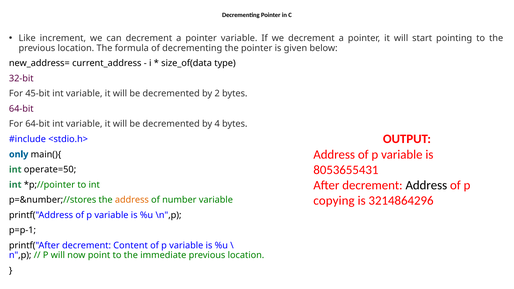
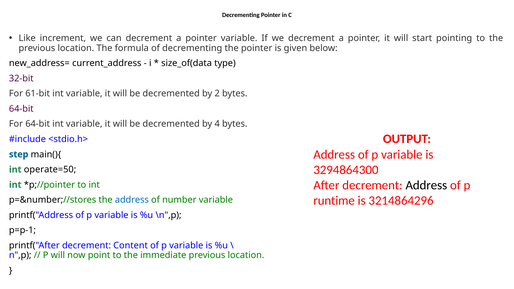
45-bit: 45-bit -> 61-bit (38, 94)
only: only -> step (19, 154)
8053655431: 8053655431 -> 3294864300 (346, 170)
copying: copying -> runtime (334, 201)
address colour: orange -> blue (132, 200)
